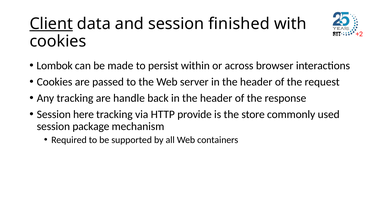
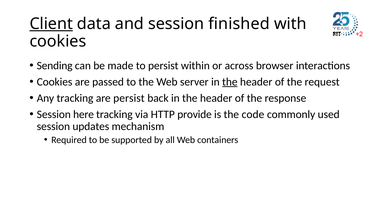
Lombok: Lombok -> Sending (55, 65)
the underline: none -> present (230, 82)
are handle: handle -> persist (129, 98)
store: store -> code (253, 114)
package: package -> updates (91, 126)
